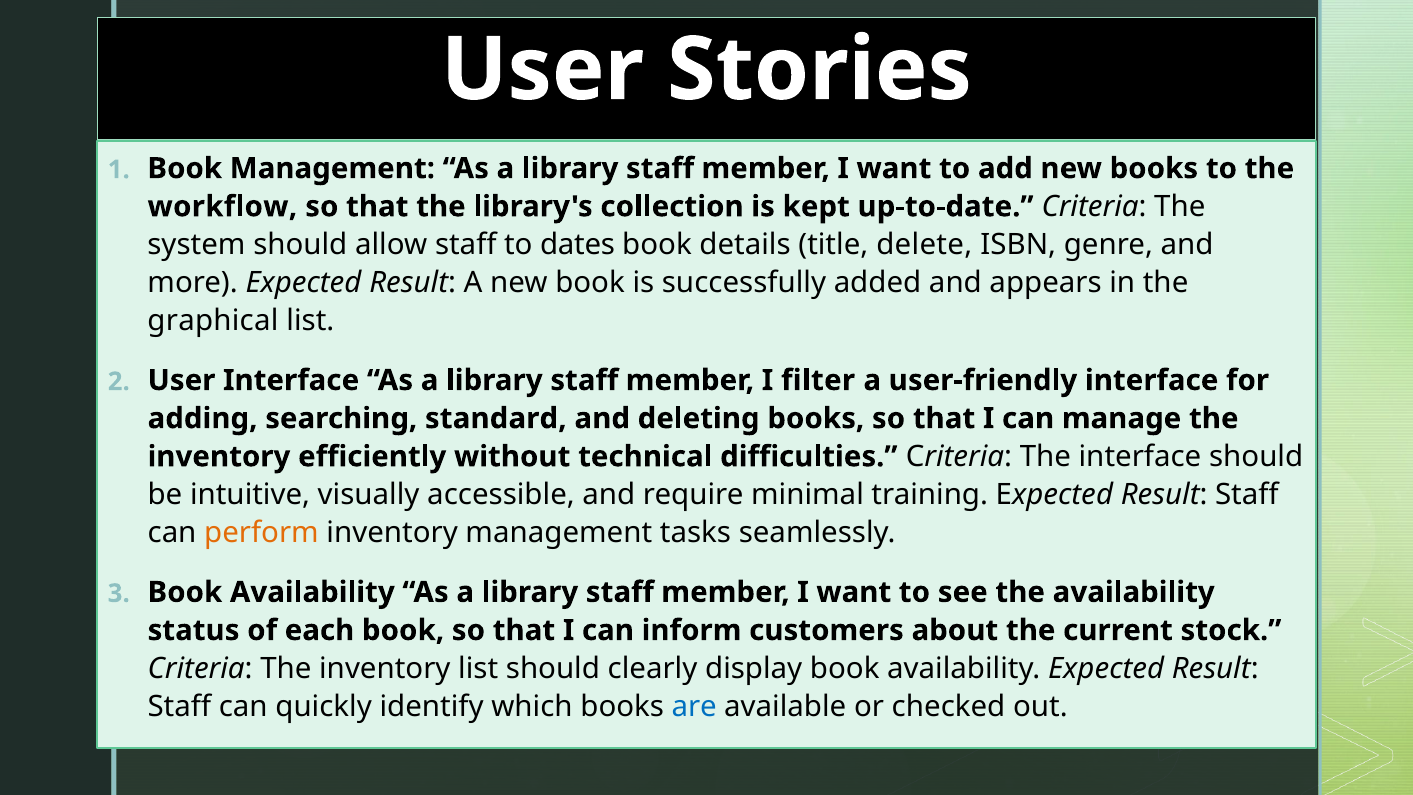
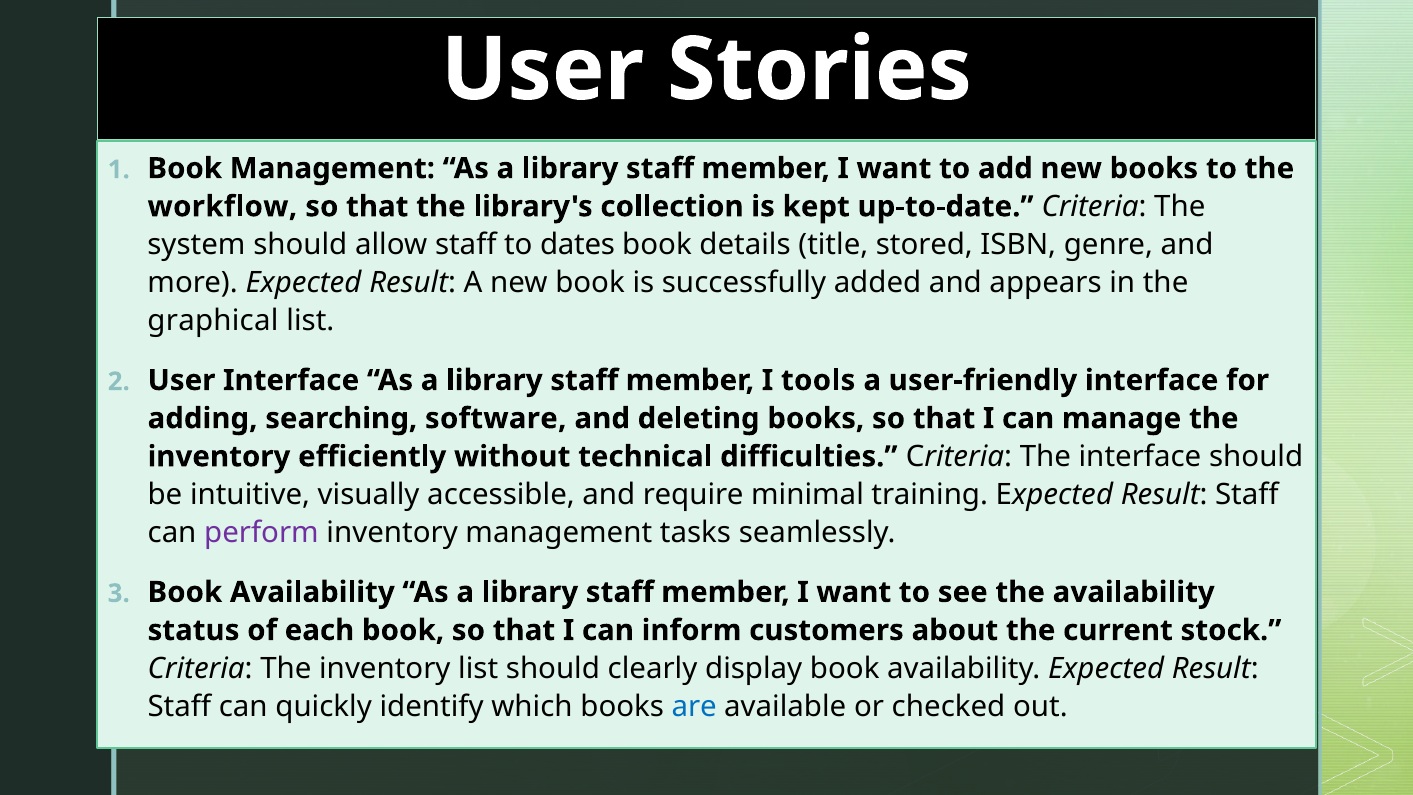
delete: delete -> stored (924, 245)
filter: filter -> tools (818, 380)
standard: standard -> software (496, 418)
perform colour: orange -> purple (261, 533)
